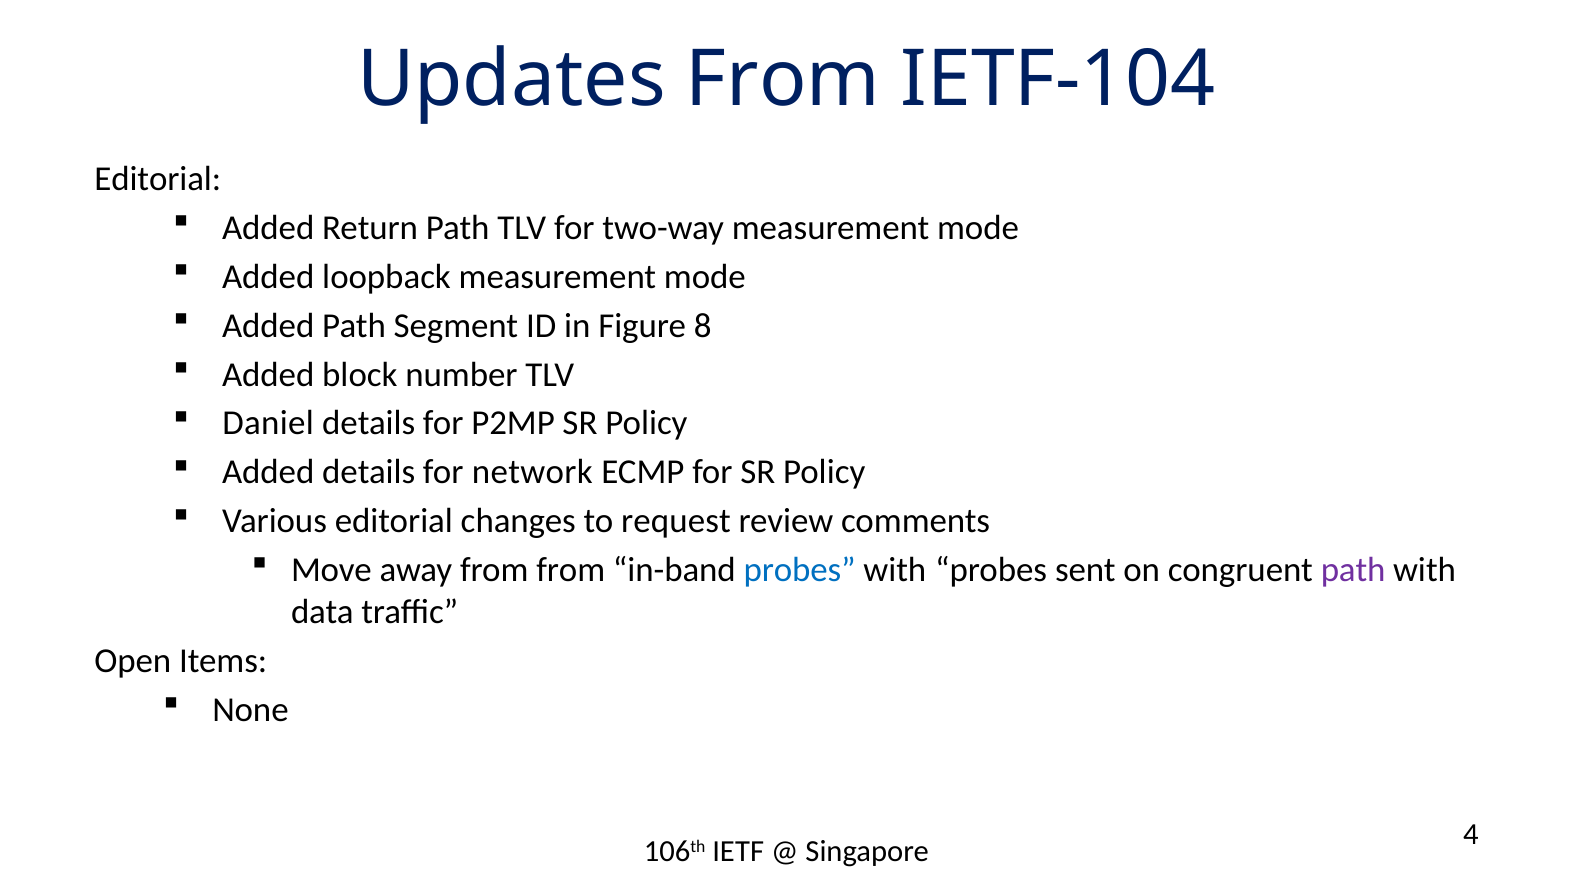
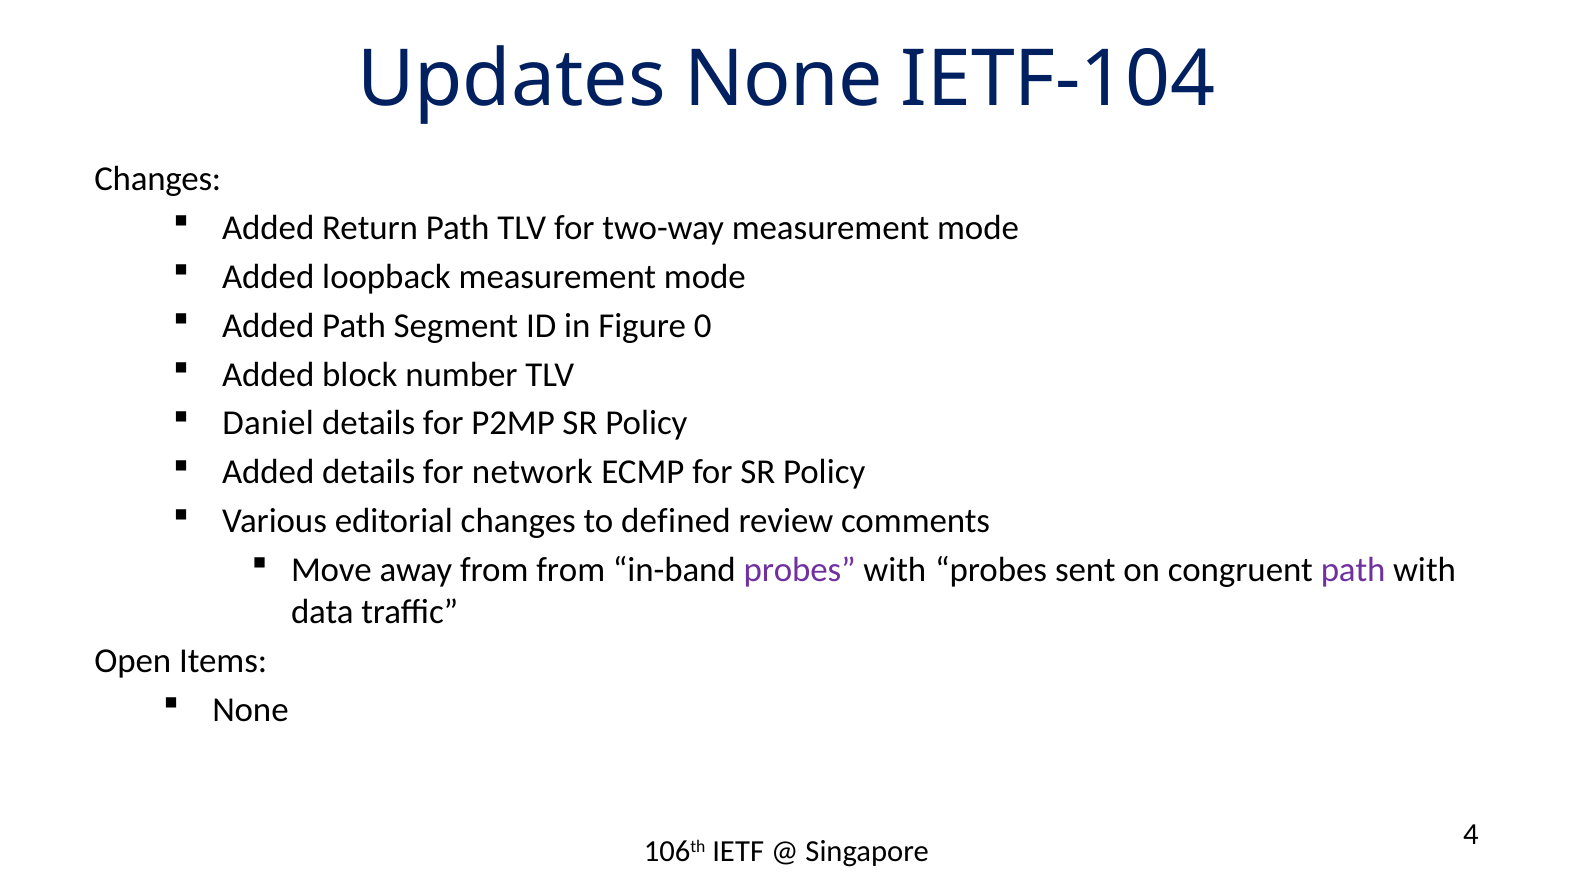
Updates From: From -> None (783, 79)
Editorial: Editorial -> Changes (158, 179)
8: 8 -> 0 (703, 325)
request: request -> defined (676, 521)
probes colour: blue -> purple (800, 570)
